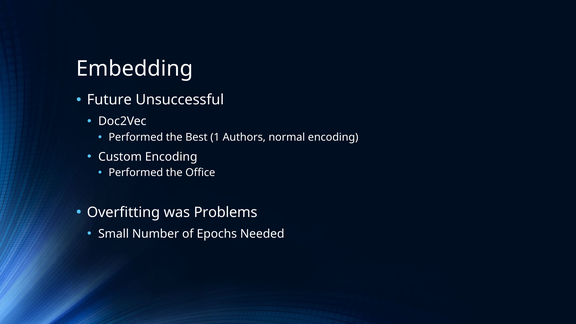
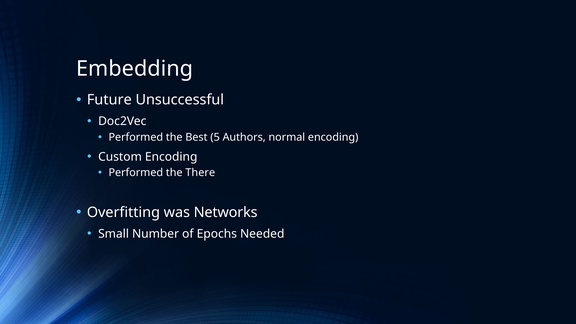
1: 1 -> 5 (215, 137)
Office: Office -> There (200, 173)
Problems: Problems -> Networks (226, 212)
